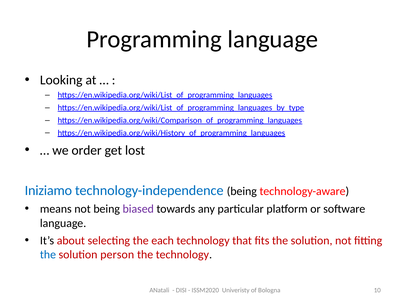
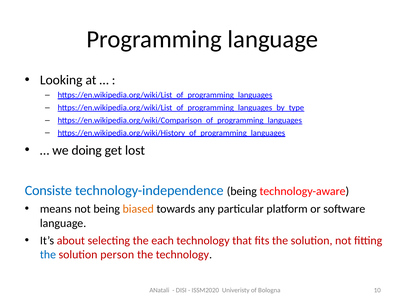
order: order -> doing (87, 150)
Iniziamo: Iniziamo -> Consiste (48, 190)
biased colour: purple -> orange (138, 209)
